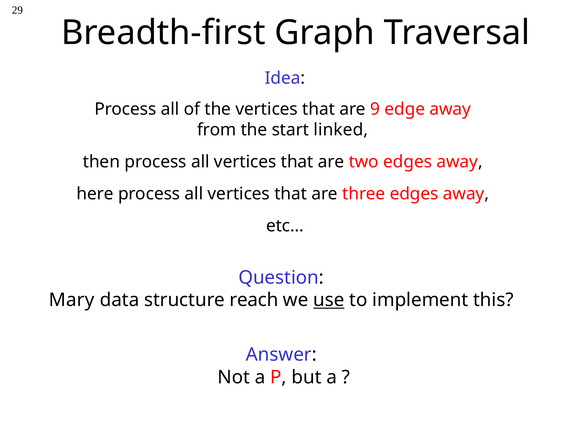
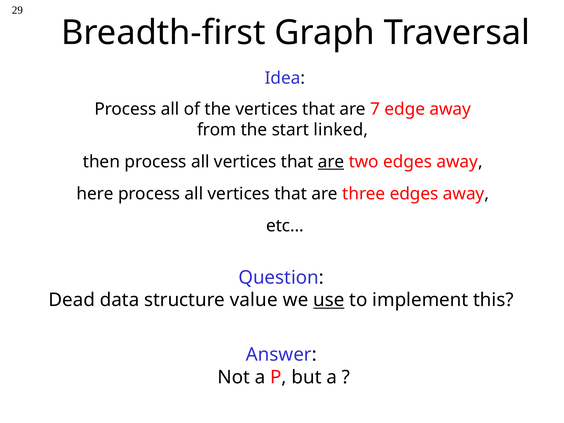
9: 9 -> 7 (375, 109)
are underline: none -> present (331, 162)
Mary: Mary -> Dead (72, 300)
reach: reach -> value (254, 300)
